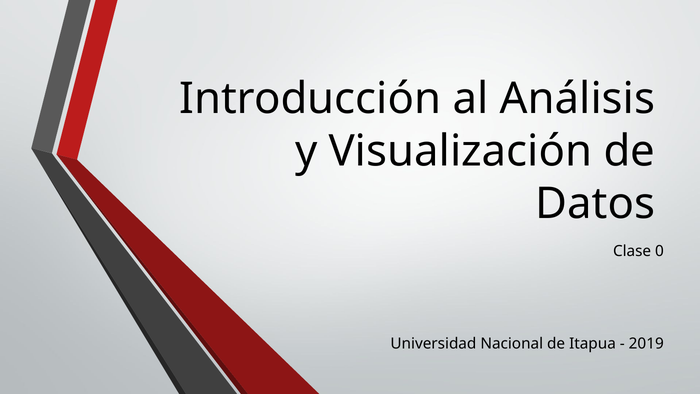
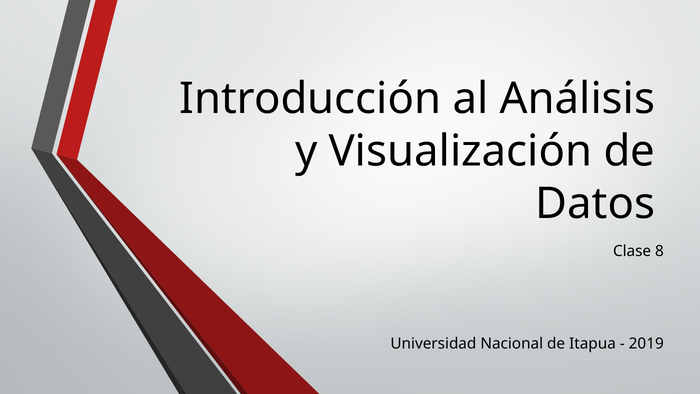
0: 0 -> 8 (659, 251)
